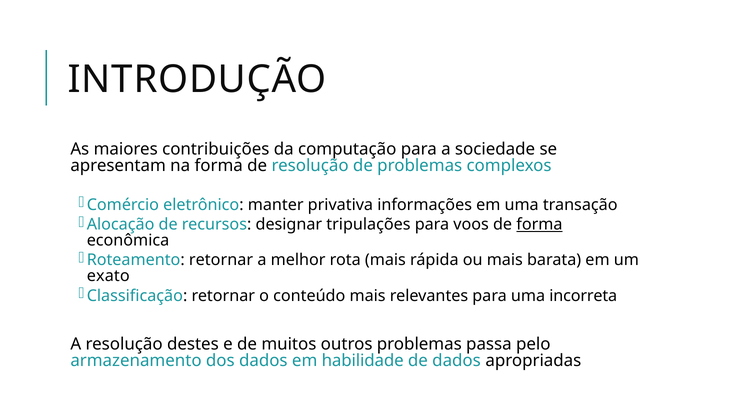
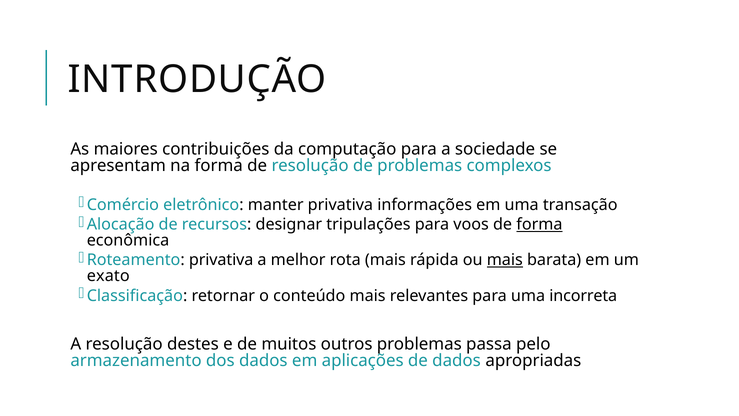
Roteamento retornar: retornar -> privativa (221, 260)
mais underline: none -> present (505, 260)
habilidade: habilidade -> aplicações (363, 361)
